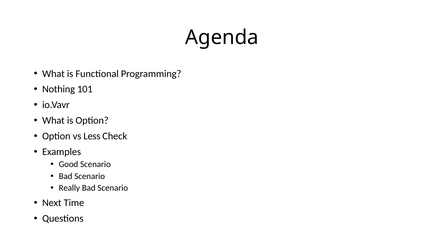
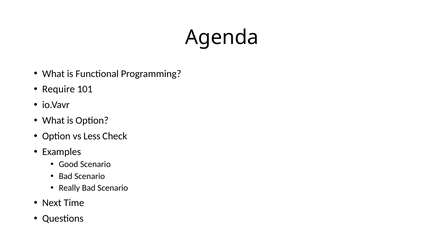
Nothing: Nothing -> Require (59, 89)
